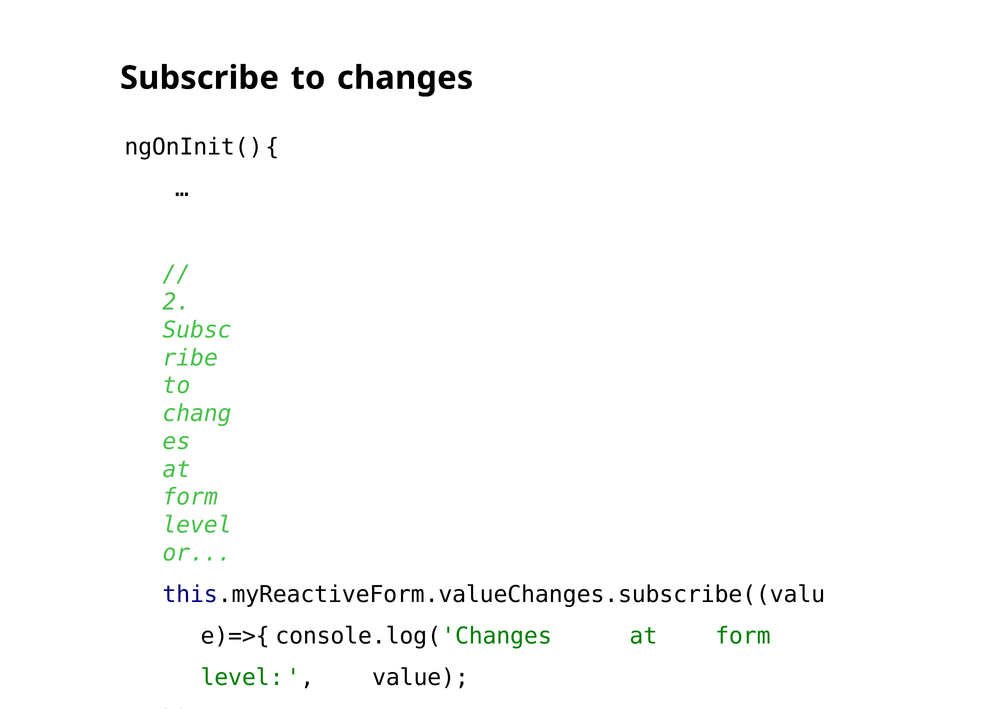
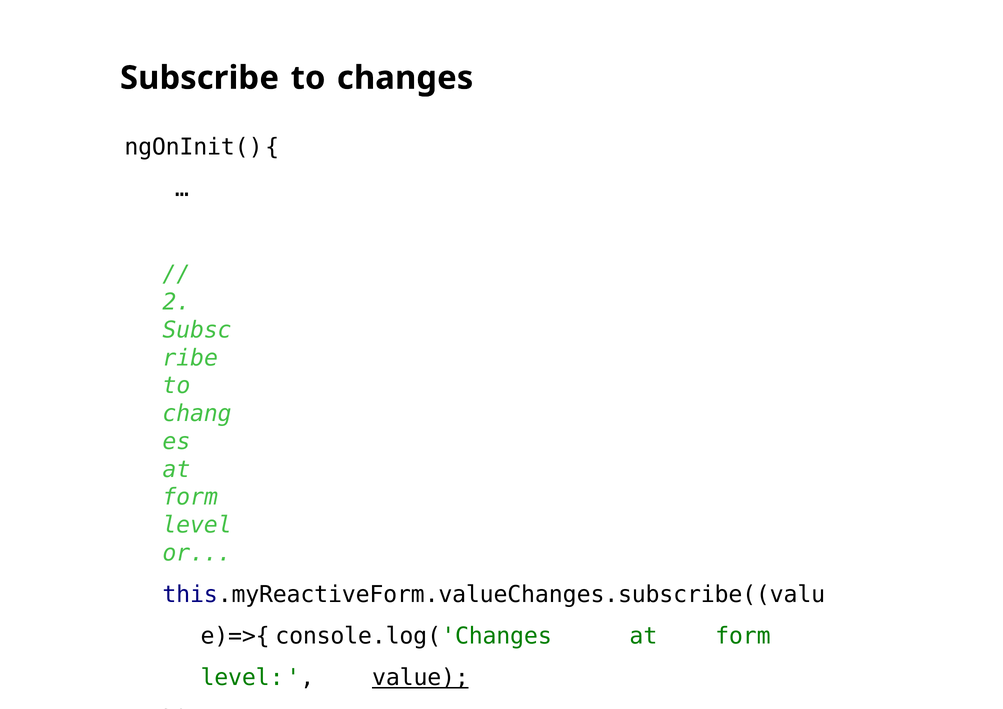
value underline: none -> present (421, 678)
